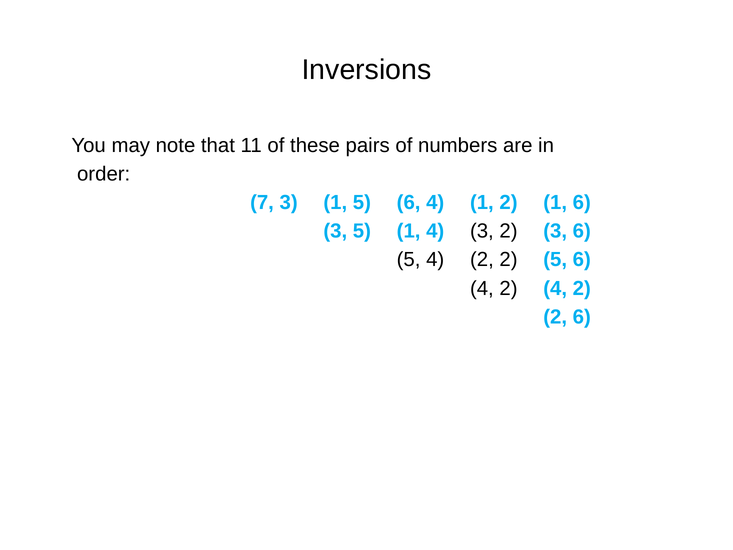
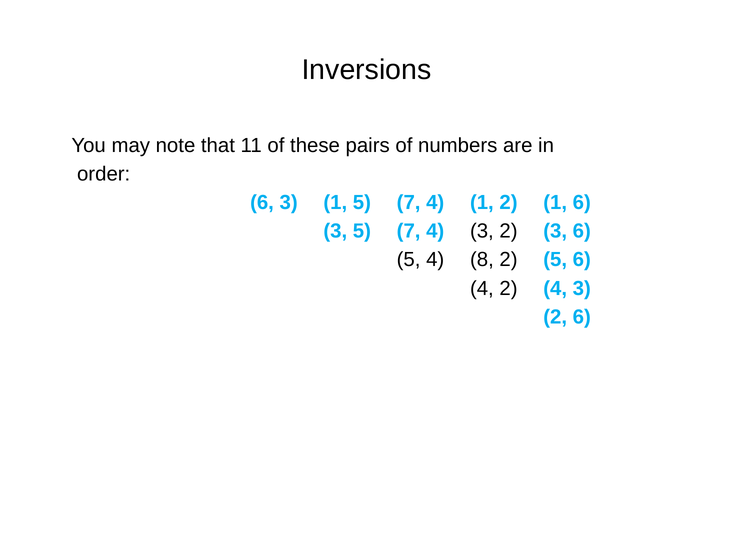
7: 7 -> 6 (262, 203)
1 5 6: 6 -> 7 (409, 203)
3 5 1: 1 -> 7 (409, 231)
5 4 2: 2 -> 8 (482, 260)
2 4 2: 2 -> 3 (582, 288)
